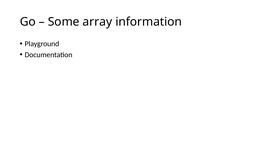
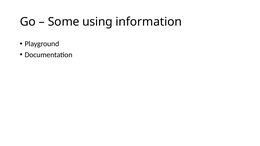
array: array -> using (98, 22)
